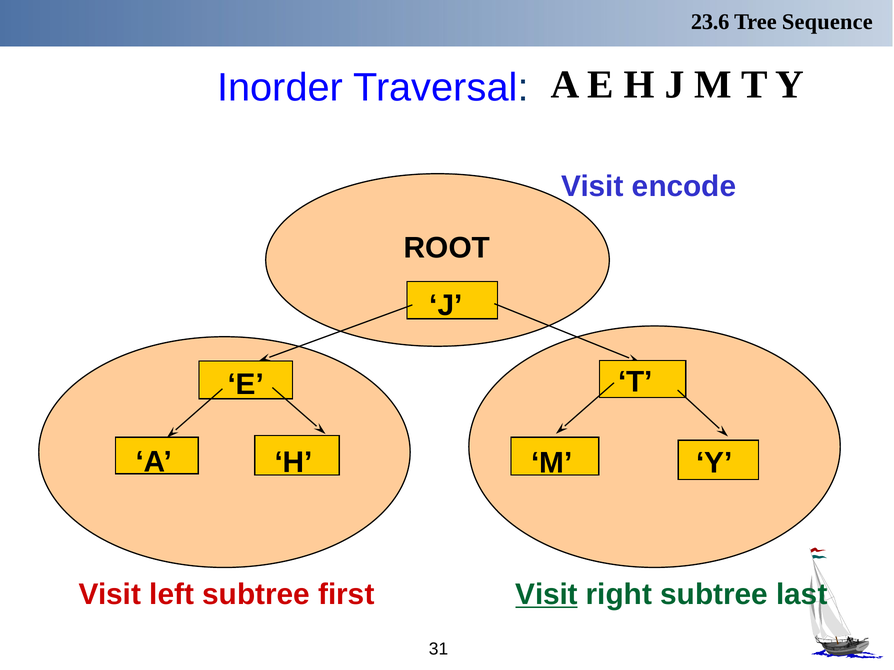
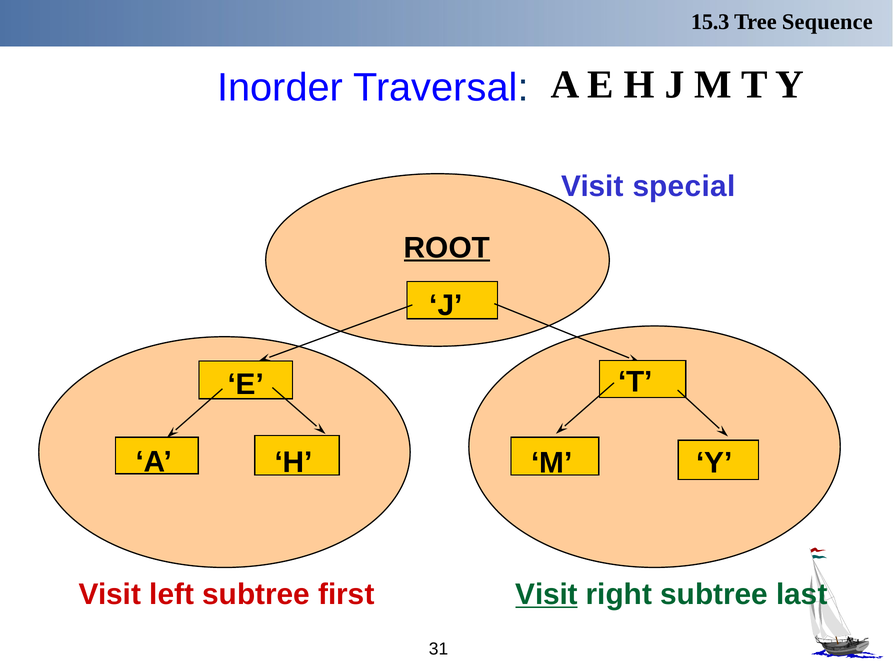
23.6: 23.6 -> 15.3 (710, 22)
encode: encode -> special (684, 186)
ROOT underline: none -> present (447, 248)
